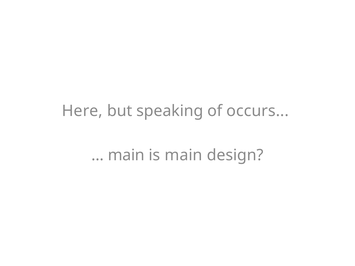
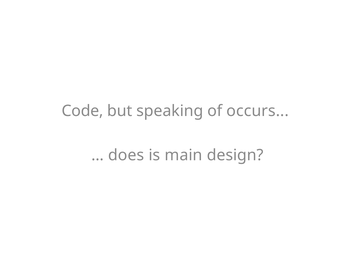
Here: Here -> Code (82, 111)
main: main -> does (126, 155)
